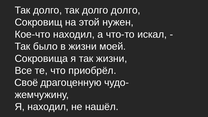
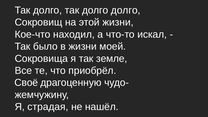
этой нужен: нужен -> жизни (118, 22)
так жизни: жизни -> земле (112, 59)
Я находил: находил -> страдая (48, 107)
